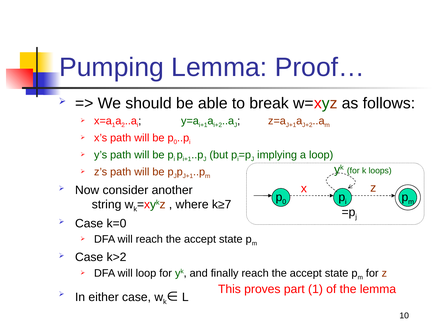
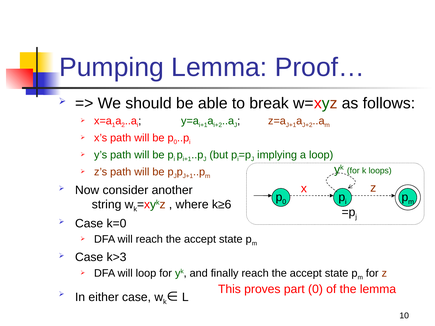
k≥7: k≥7 -> k≥6 (222, 205)
k>2: k>2 -> k>3 (117, 258)
part 1: 1 -> 0 (315, 289)
